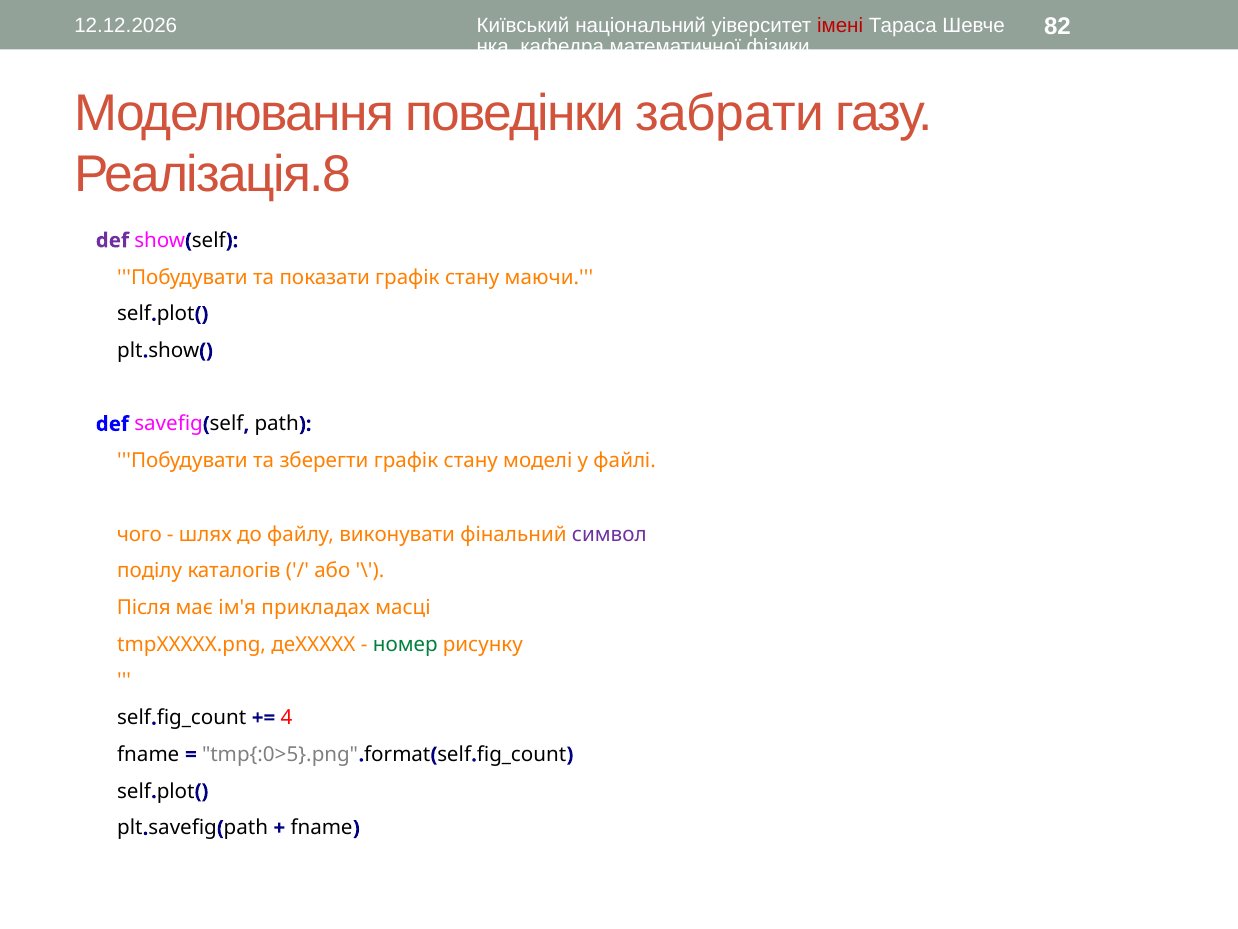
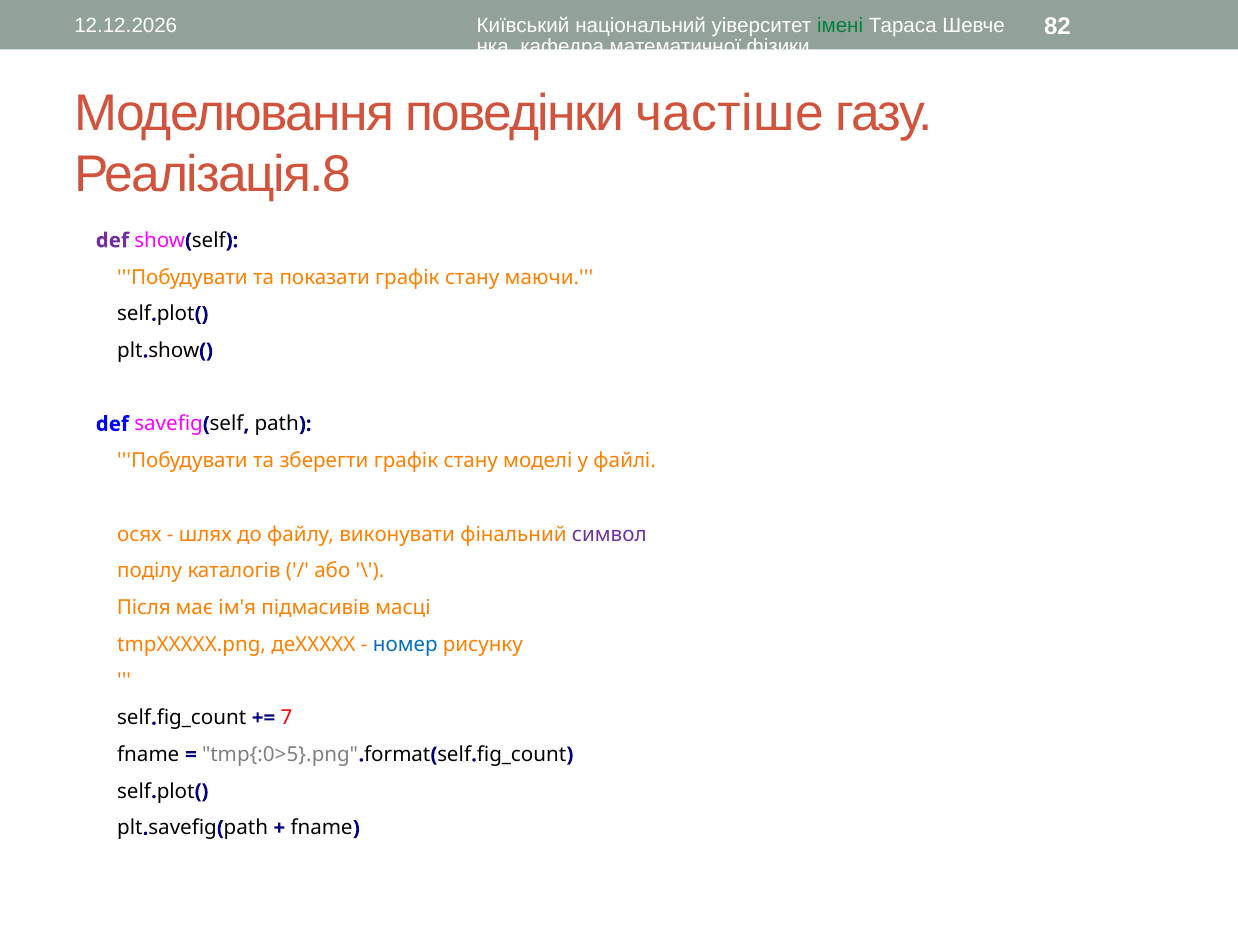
імені colour: red -> green (840, 26)
забрати: забрати -> частіше (730, 113)
чого: чого -> осях (139, 534)
прикладах: прикладах -> підмасивів (316, 607)
номер colour: green -> blue (405, 644)
4: 4 -> 7 (287, 717)
